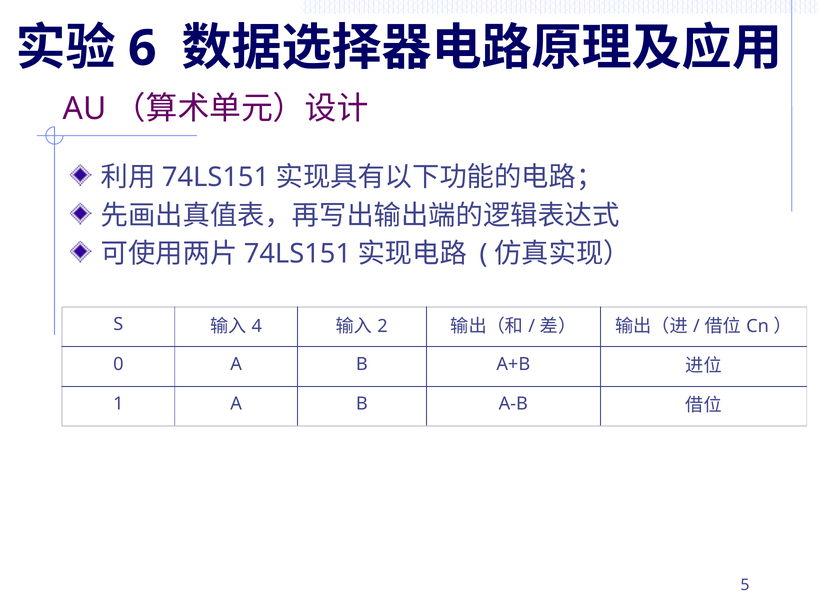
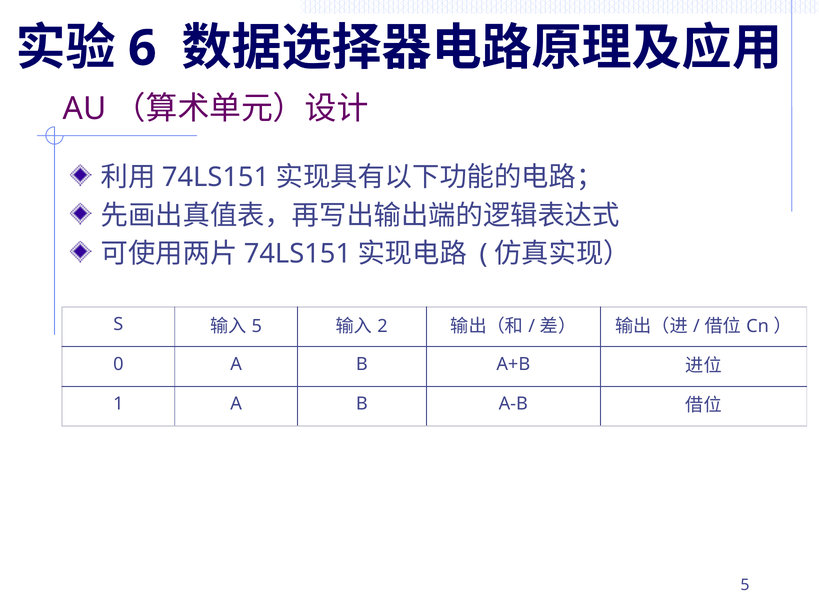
4: 4 -> 5 (257, 326)
